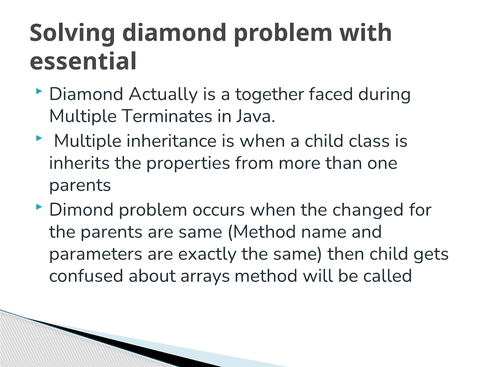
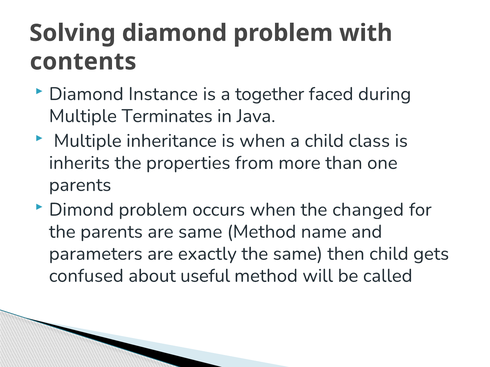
essential: essential -> contents (83, 62)
Actually: Actually -> Instance (163, 94)
arrays: arrays -> useful (205, 276)
